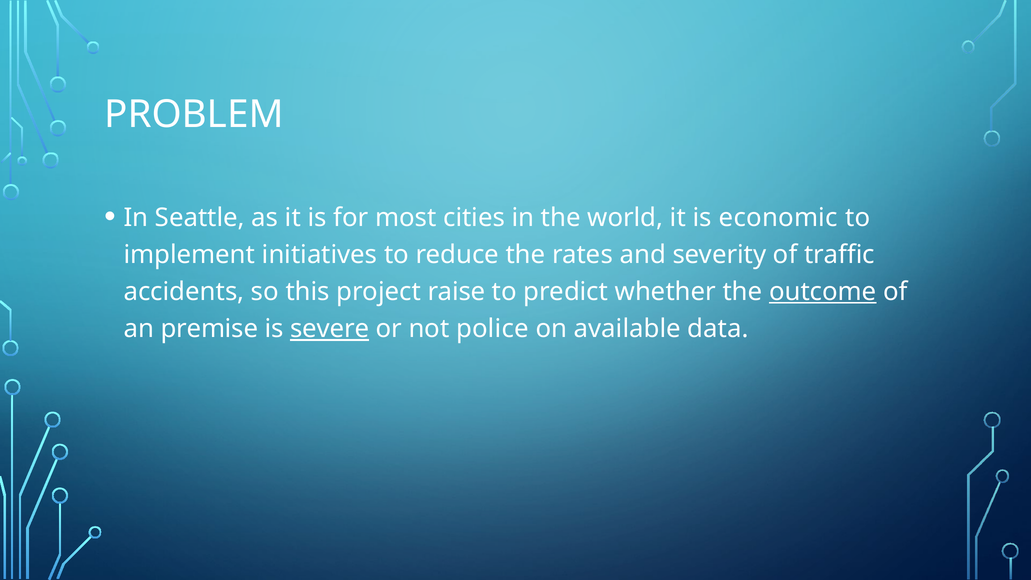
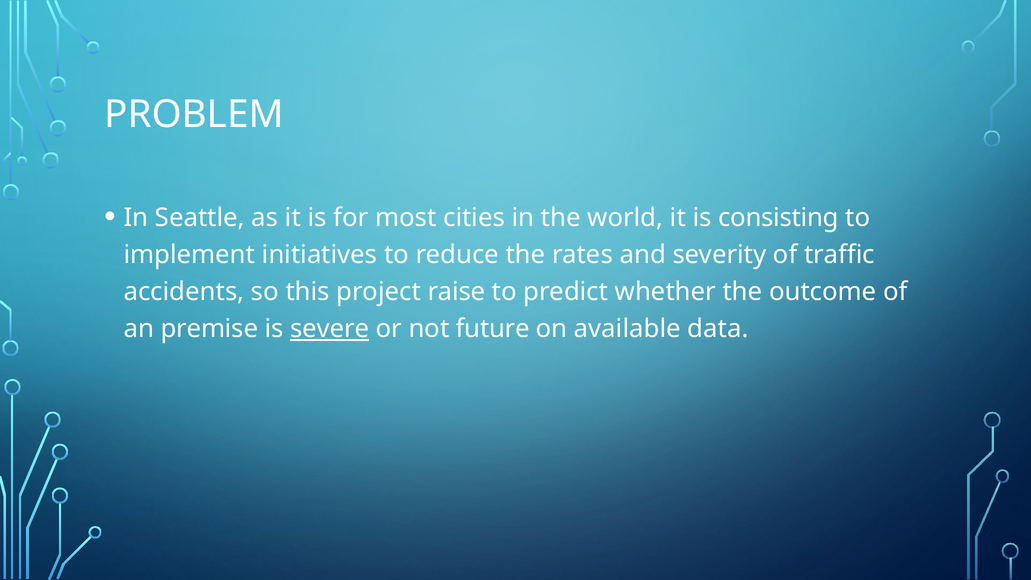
economic: economic -> consisting (778, 218)
outcome underline: present -> none (823, 292)
police: police -> future (493, 329)
